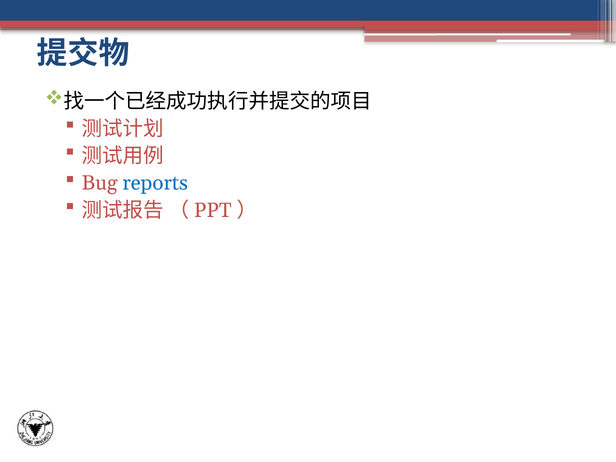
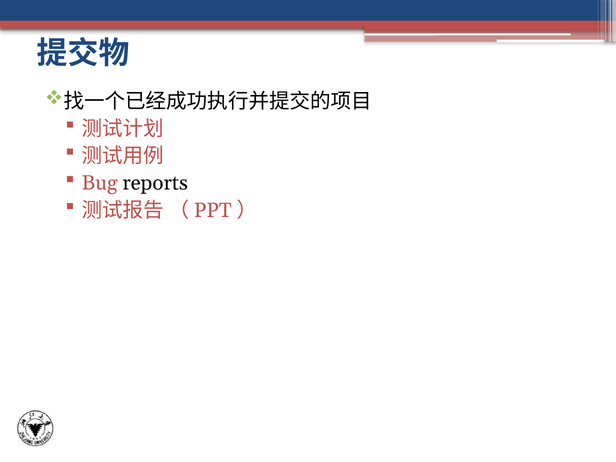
reports colour: blue -> black (155, 183)
